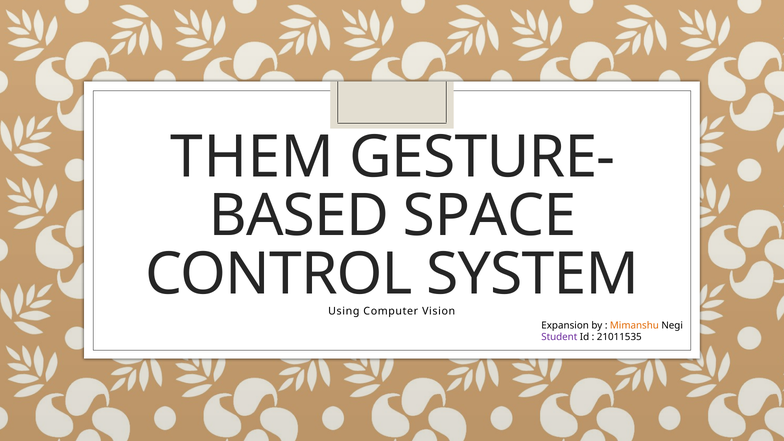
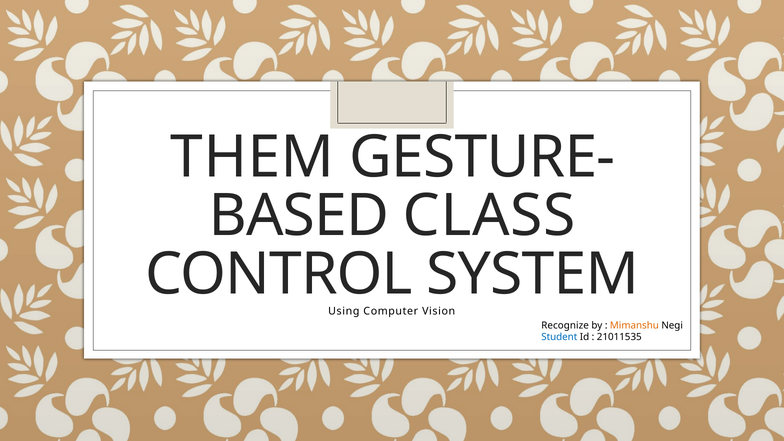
SPACE: SPACE -> CLASS (489, 216)
Expansion: Expansion -> Recognize (565, 325)
Student colour: purple -> blue (559, 337)
